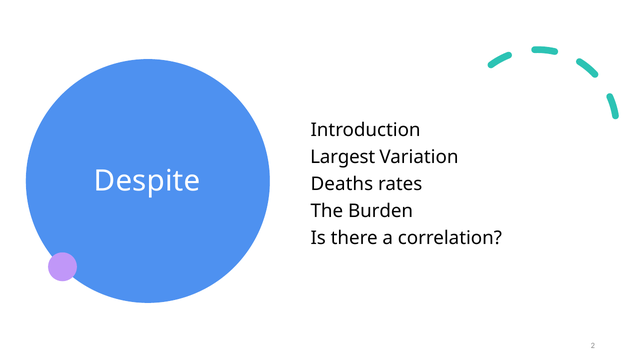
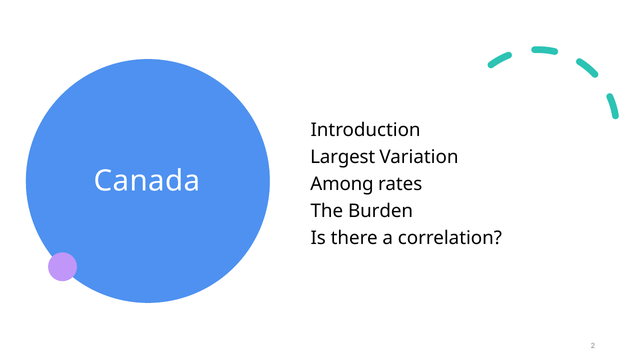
Despite: Despite -> Canada (147, 181)
Deaths: Deaths -> Among (342, 184)
